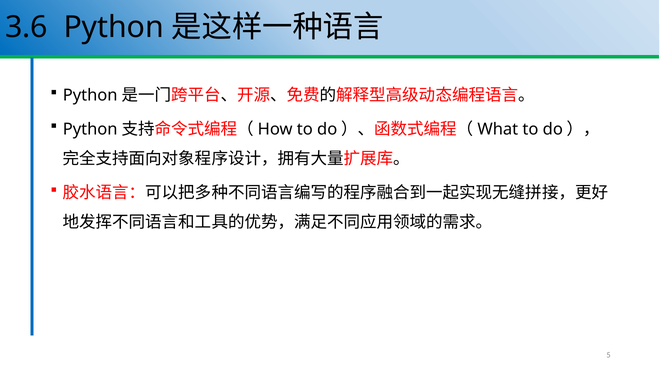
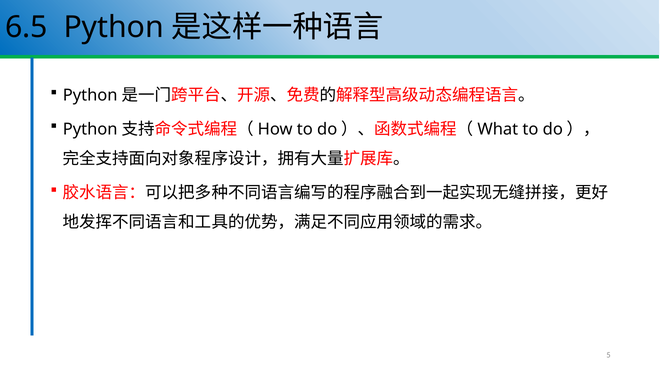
3.6: 3.6 -> 6.5 (26, 27)
